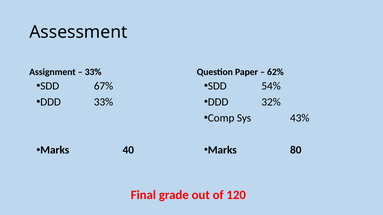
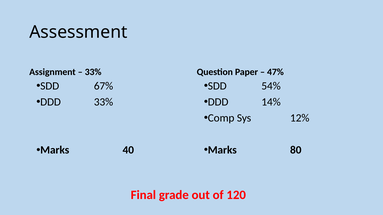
62%: 62% -> 47% (275, 72)
32%: 32% -> 14% (271, 102)
43%: 43% -> 12% (300, 118)
